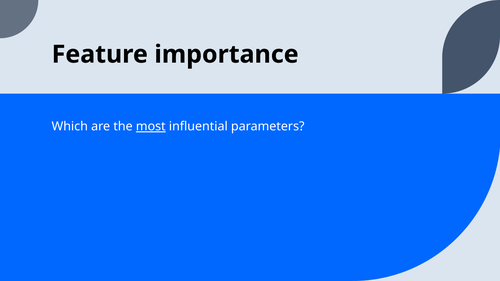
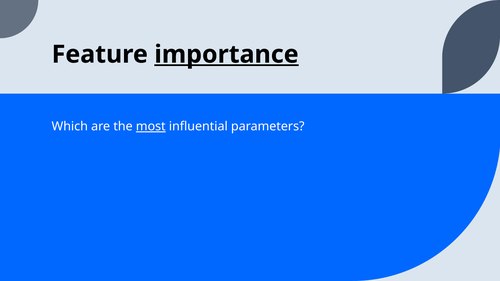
importance underline: none -> present (226, 54)
